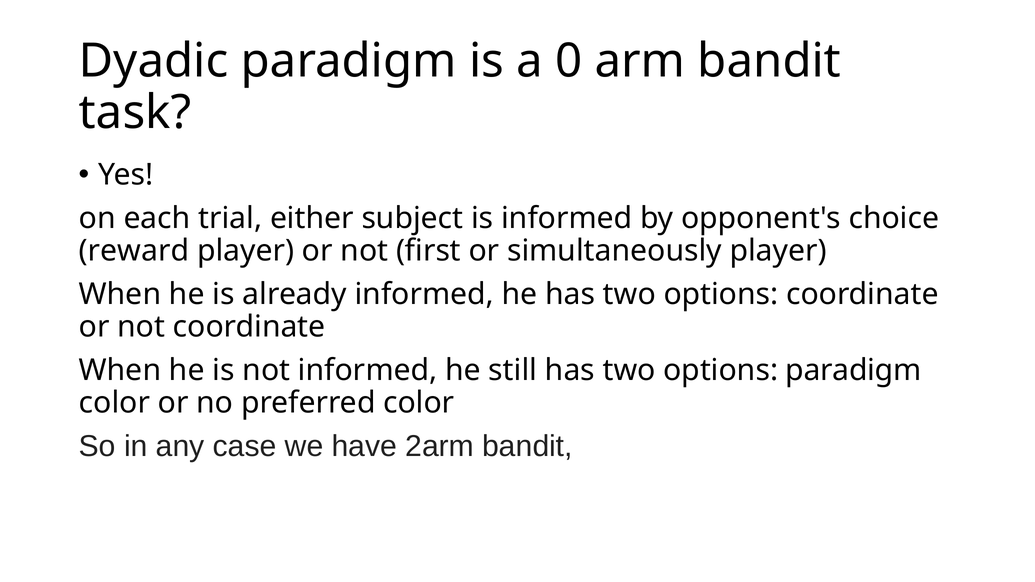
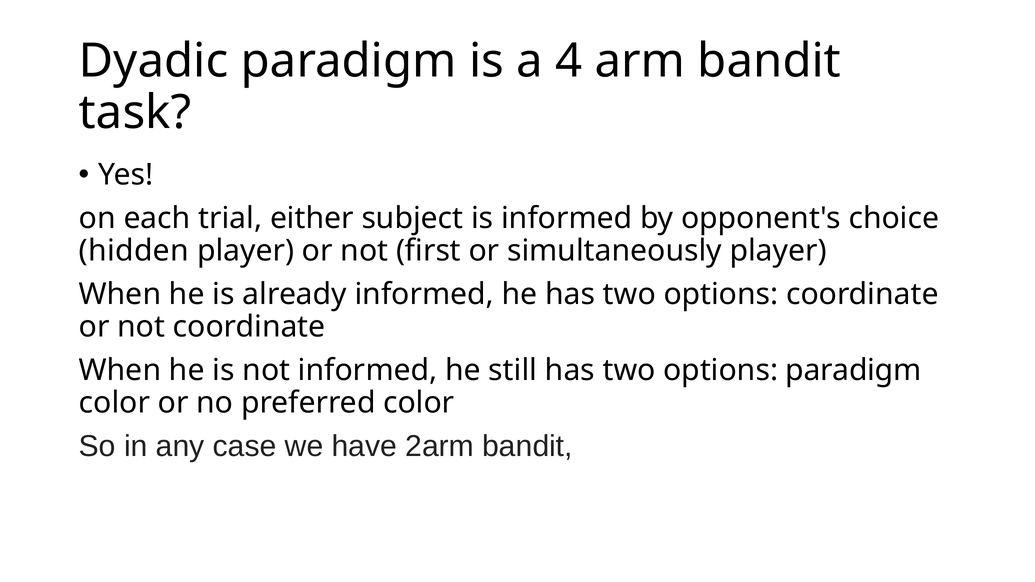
0: 0 -> 4 (569, 61)
reward: reward -> hidden (134, 251)
